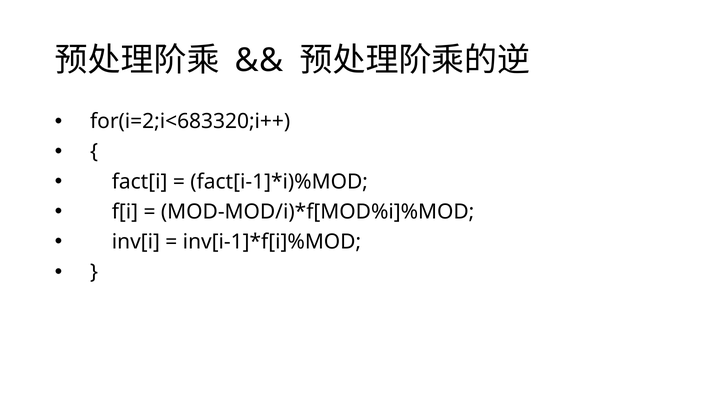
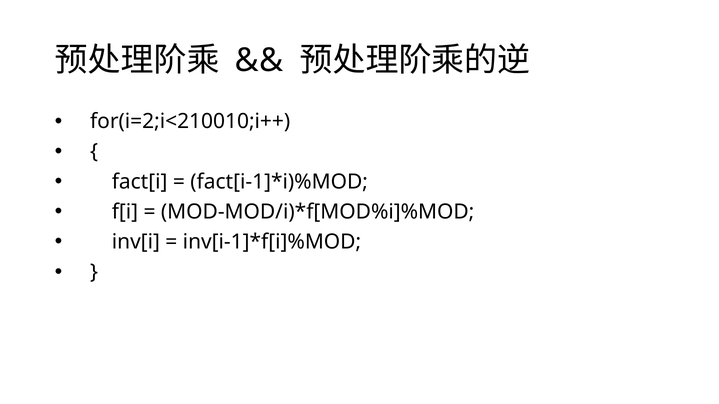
for(i=2;i<683320;i++: for(i=2;i<683320;i++ -> for(i=2;i<210010;i++ (190, 122)
